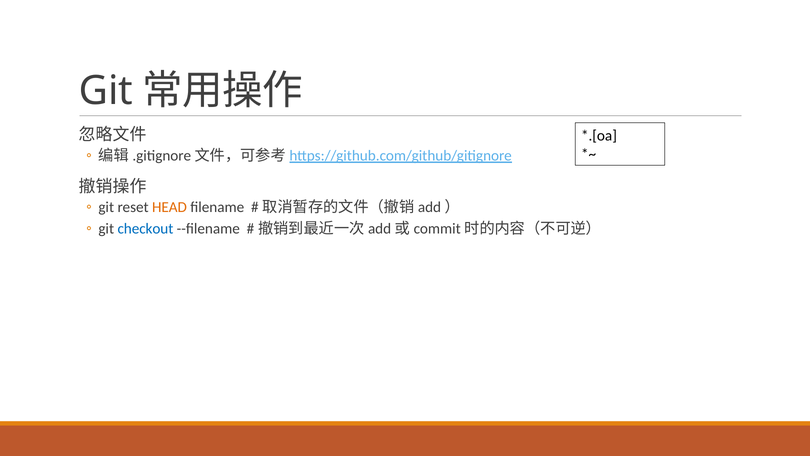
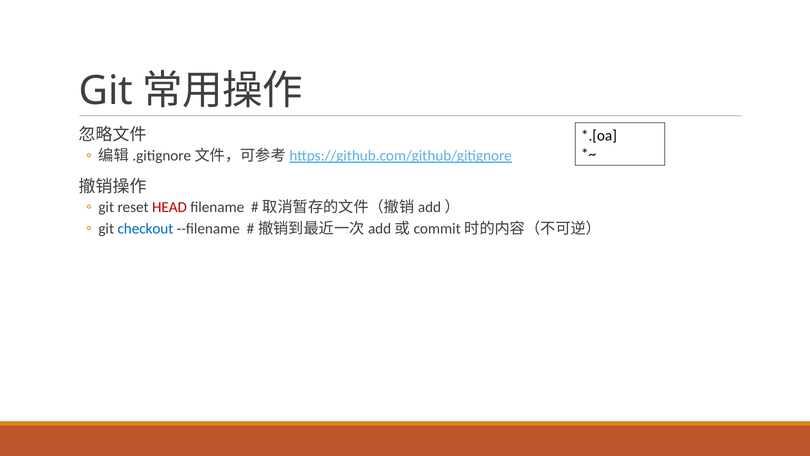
HEAD colour: orange -> red (169, 207)
